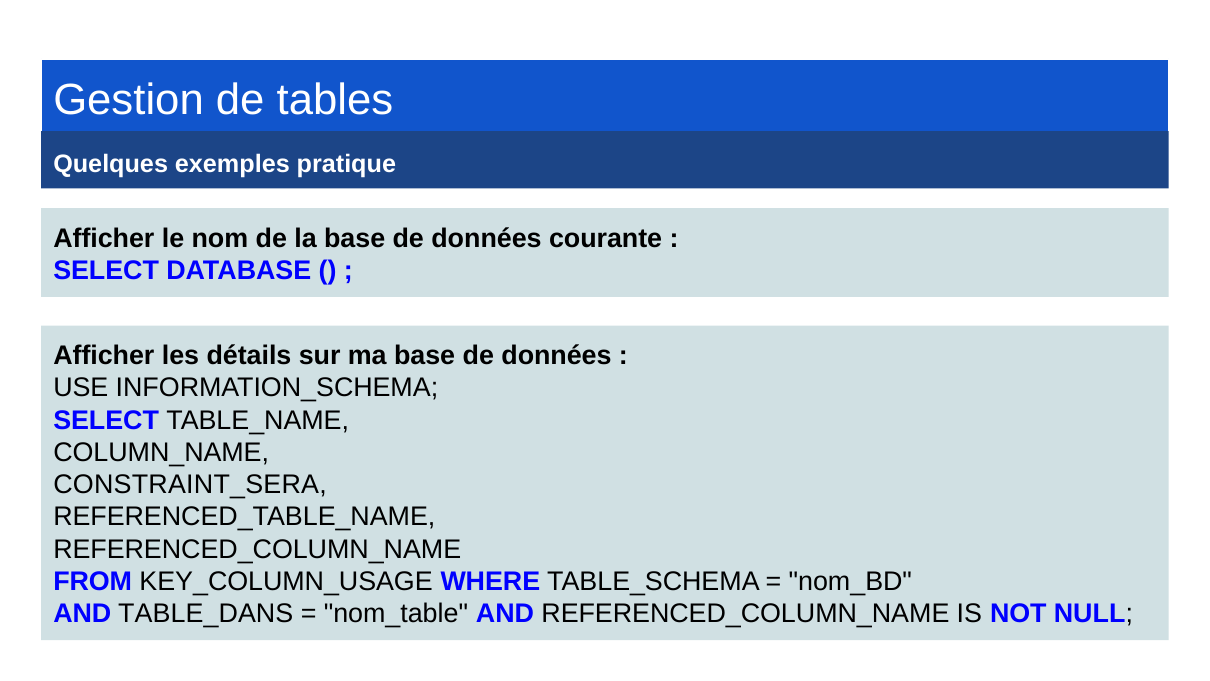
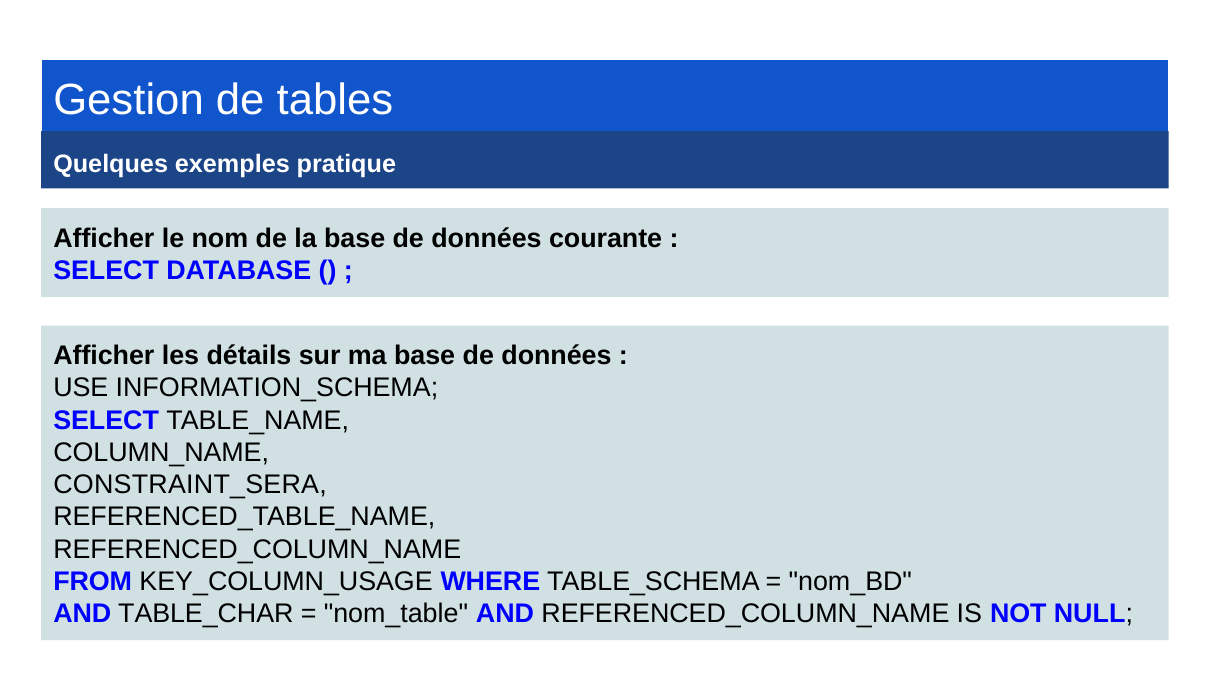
TABLE_DANS: TABLE_DANS -> TABLE_CHAR (206, 614)
